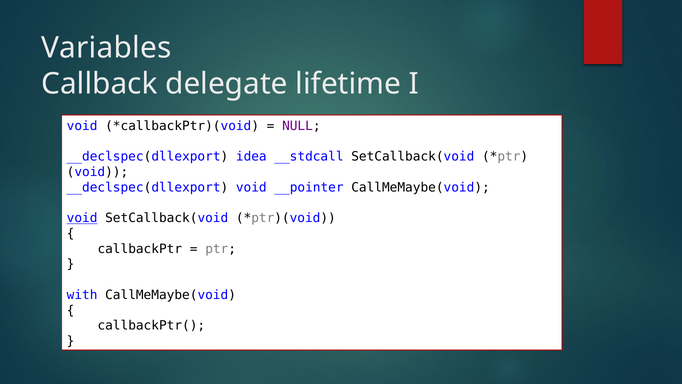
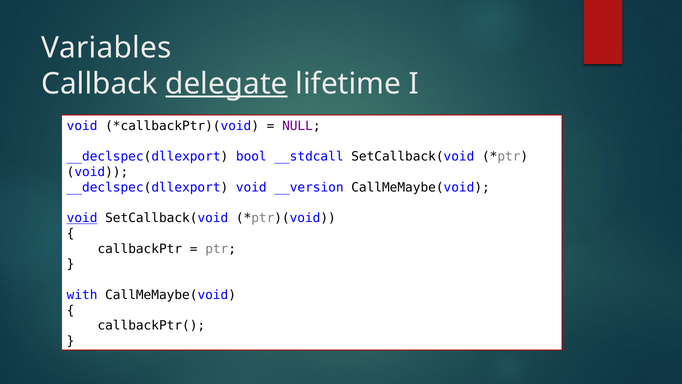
delegate underline: none -> present (226, 84)
idea: idea -> bool (251, 157)
__pointer: __pointer -> __version (309, 187)
